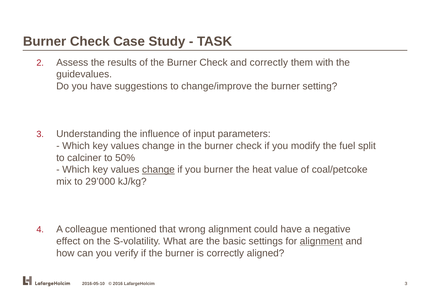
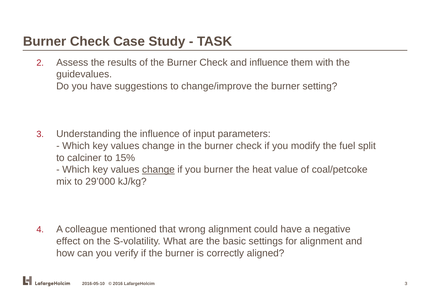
and correctly: correctly -> influence (269, 62)
50%: 50% -> 15% (125, 158)
alignment underline: present -> none (321, 241)
